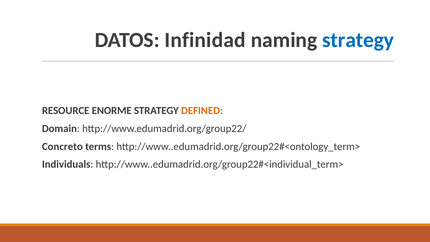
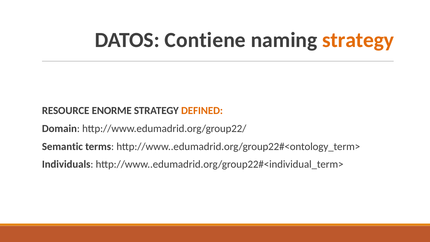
Infinidad: Infinidad -> Contiene (205, 40)
strategy colour: blue -> orange (358, 40)
Concreto: Concreto -> Semantic (62, 146)
